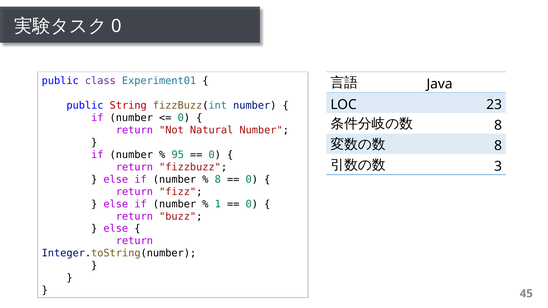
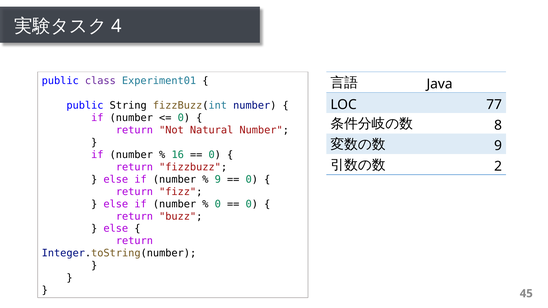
0: 0 -> 4 (116, 26)
23: 23 -> 77 (494, 105)
String colour: red -> black (128, 105)
8: 8 -> 9 (498, 146)
95: 95 -> 16 (178, 155)
3: 3 -> 2 (498, 166)
8: 8 -> 9 (218, 179)
1: 1 -> 0 (218, 204)
